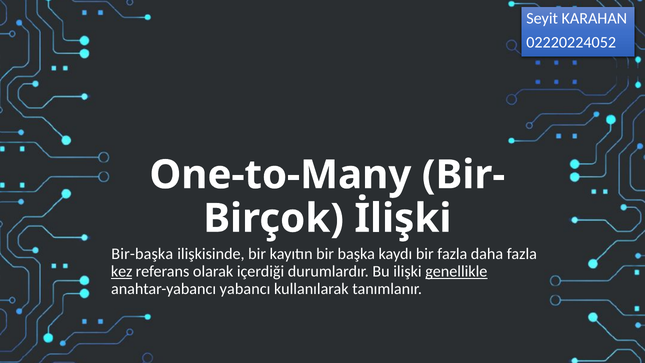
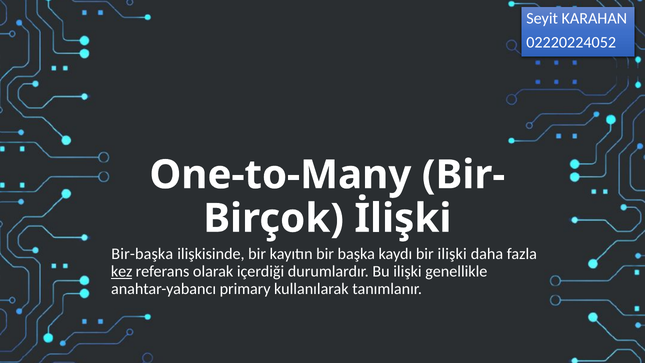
bir fazla: fazla -> ilişki (452, 254)
genellikle underline: present -> none (456, 271)
yabancı: yabancı -> primary (245, 289)
